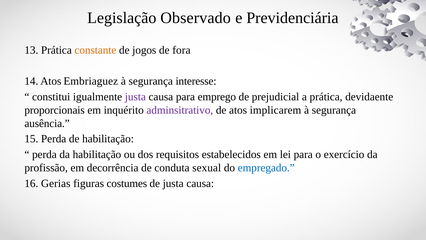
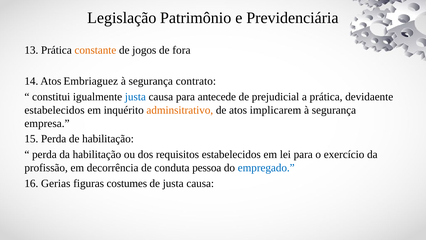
Observado: Observado -> Patrimônio (196, 18)
interesse: interesse -> contrato (196, 81)
justa colour: purple -> blue (135, 97)
emprego: emprego -> antecede (217, 97)
proporcionais: proporcionais -> estabelecidos (55, 110)
adminsitrativo colour: purple -> orange (180, 110)
ausência: ausência -> empresa (47, 123)
sexual: sexual -> pessoa (207, 168)
